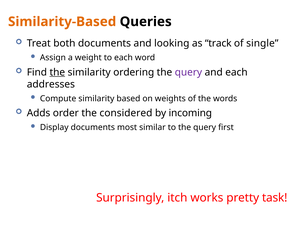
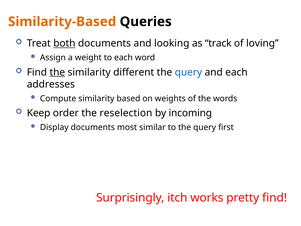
both underline: none -> present (64, 43)
single: single -> loving (262, 43)
ordering: ordering -> different (134, 72)
query colour: purple -> blue (188, 72)
Adds: Adds -> Keep (39, 113)
considered: considered -> reselection (126, 113)
pretty task: task -> find (275, 197)
